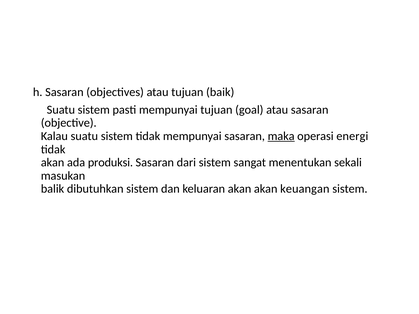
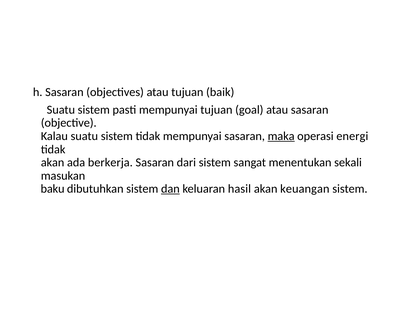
produksi: produksi -> berkerja (110, 163)
balik: balik -> baku (53, 189)
dan underline: none -> present (170, 189)
keluaran akan: akan -> hasil (239, 189)
